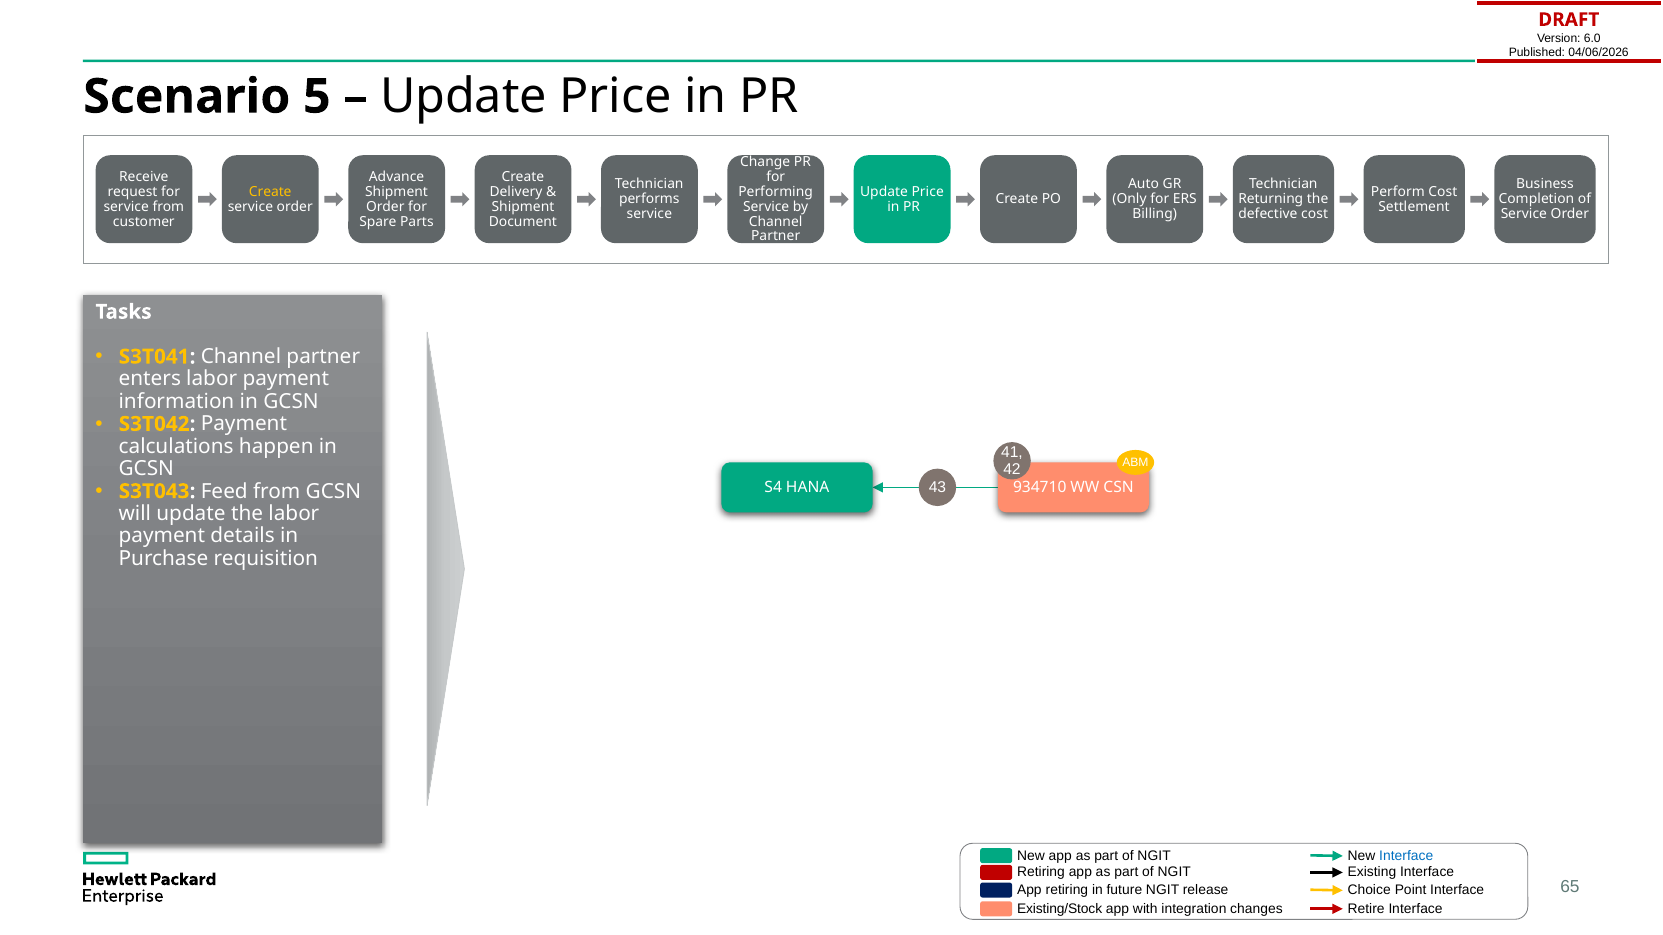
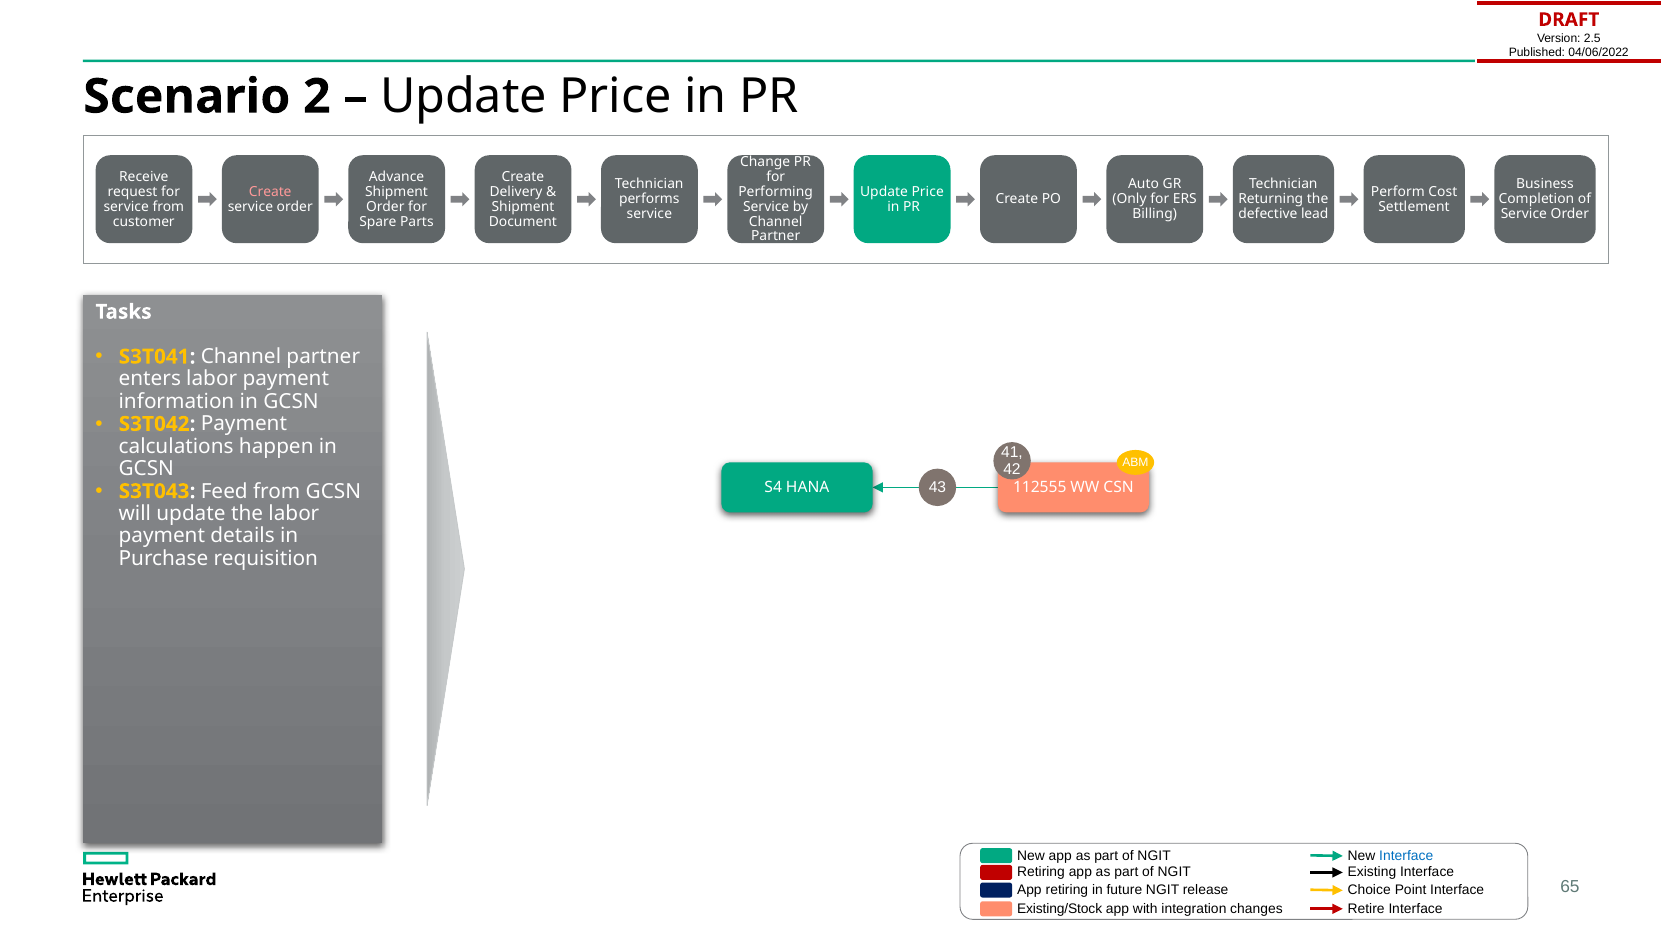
6.0: 6.0 -> 2.5 (1592, 39)
04/06/2026: 04/06/2026 -> 04/06/2022 (1599, 52)
5: 5 -> 2 (317, 97)
Create colour: yellow -> pink (270, 192)
defective cost: cost -> lead (1315, 214)
934710: 934710 -> 112555 (1040, 488)
